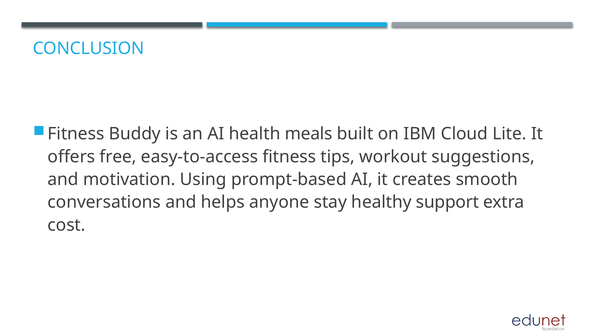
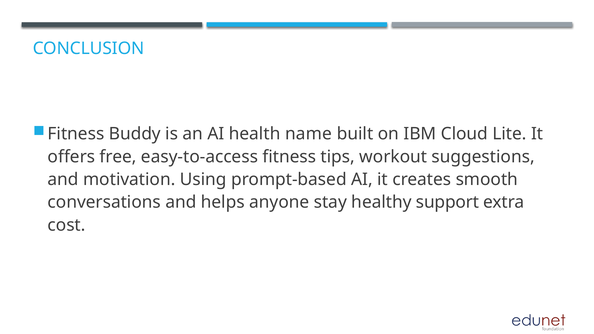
meals: meals -> name (309, 134)
